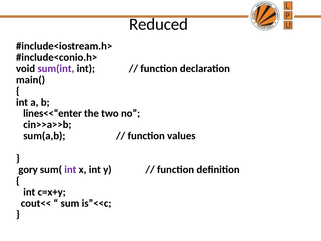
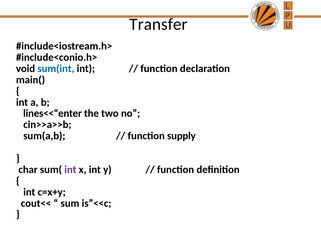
Reduced: Reduced -> Transfer (158, 24)
sum(int colour: purple -> blue (56, 68)
values: values -> supply (181, 136)
gory: gory -> char (28, 169)
